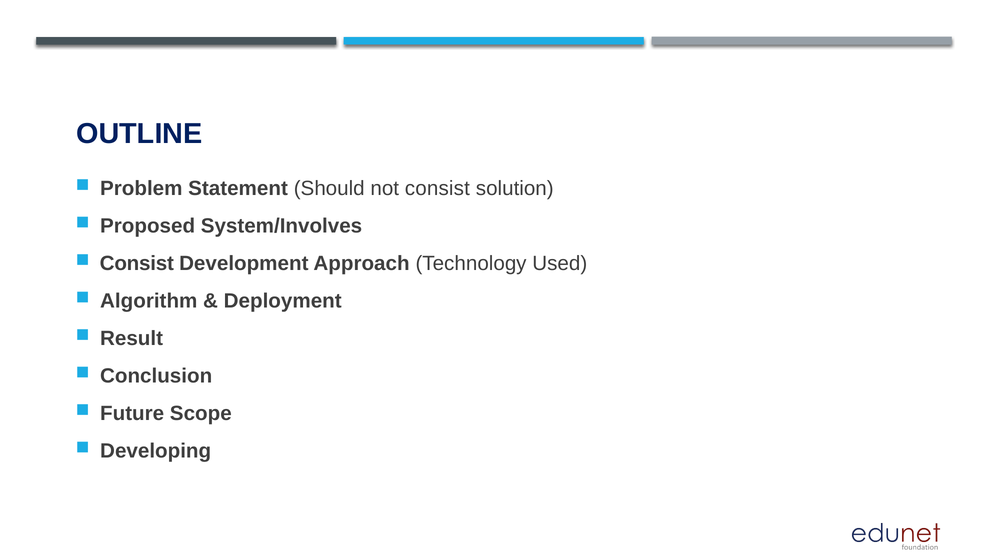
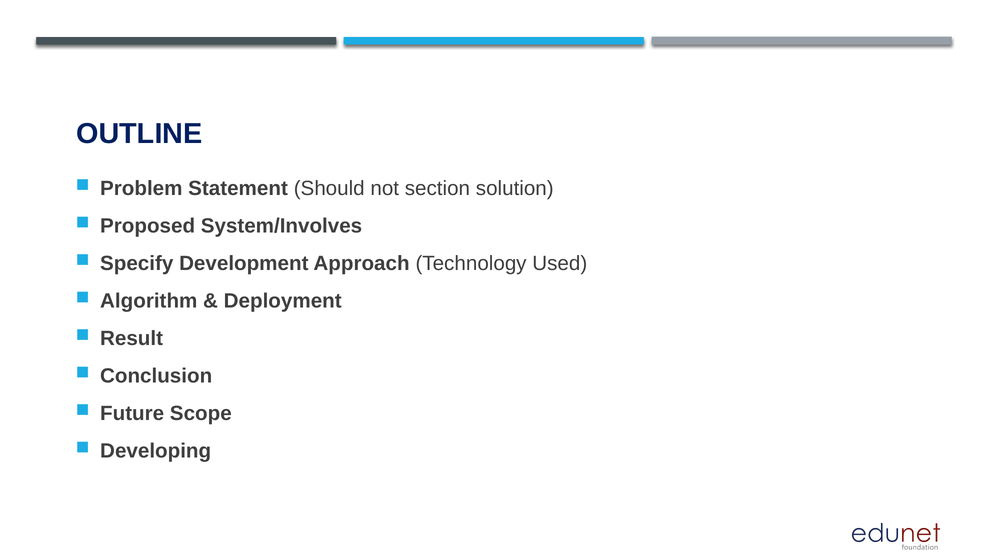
not consist: consist -> section (437, 189)
Consist: Consist -> Specify (137, 264)
